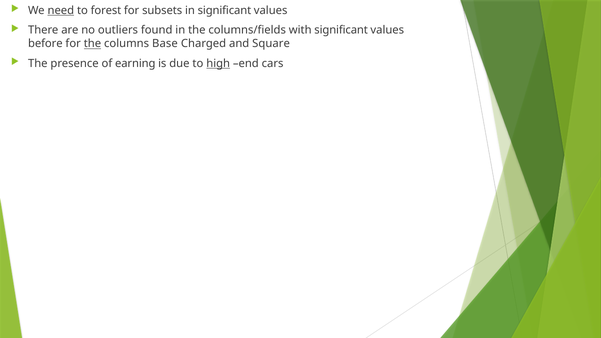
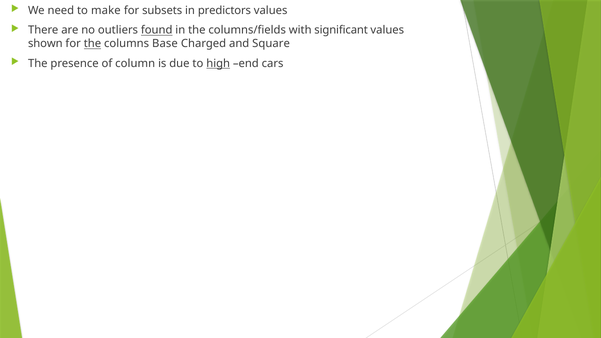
need underline: present -> none (61, 10)
forest: forest -> make (106, 10)
in significant: significant -> predictors (224, 10)
found underline: none -> present (157, 30)
before: before -> shown (45, 44)
earning: earning -> column (135, 64)
